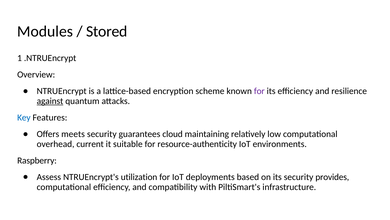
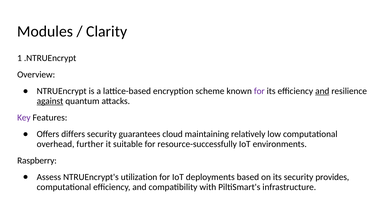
Stored: Stored -> Clarity (107, 31)
and underline: none -> present (322, 91)
Key colour: blue -> purple (24, 117)
meets: meets -> differs (73, 134)
current: current -> further (90, 144)
resource-authenticity: resource-authenticity -> resource-successfully (197, 144)
